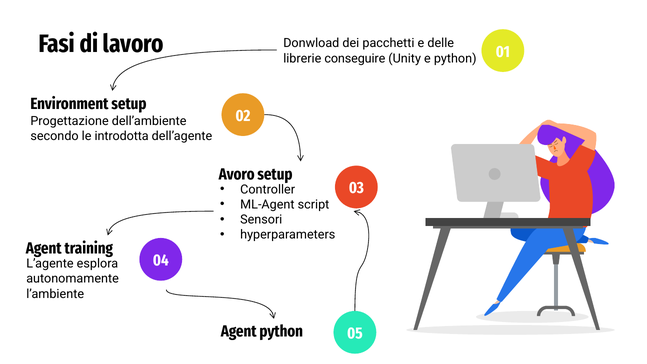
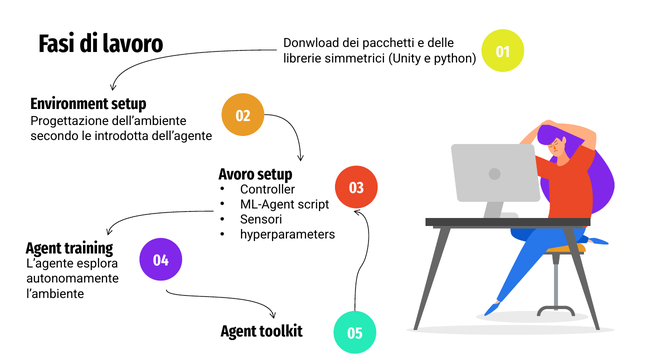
conseguire: conseguire -> simmetrici (355, 58)
Agent python: python -> toolkit (281, 332)
